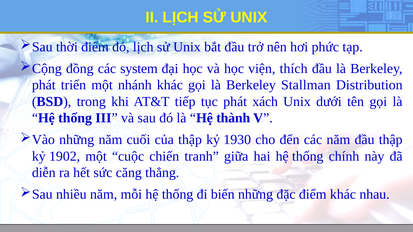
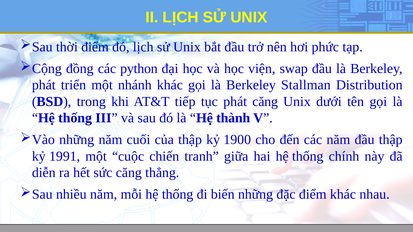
system: system -> python (139, 69)
thích: thích -> swap (294, 69)
phát xách: xách -> căng (265, 102)
1930: 1930 -> 1900 (237, 140)
1902: 1902 -> 1991 (65, 156)
